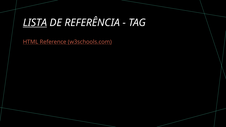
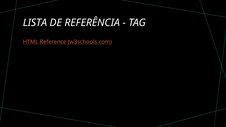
LISTA underline: present -> none (35, 23)
